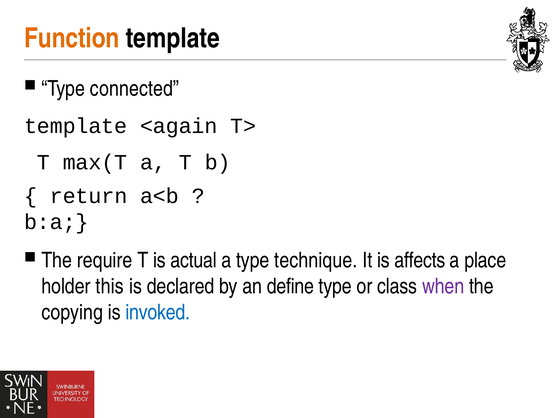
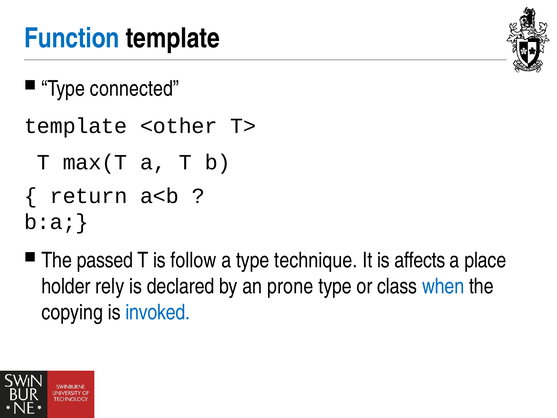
Function colour: orange -> blue (72, 38)
<again: <again -> <other (179, 126)
require: require -> passed (105, 260)
actual: actual -> follow (194, 260)
this: this -> rely (110, 286)
define: define -> prone (290, 286)
when colour: purple -> blue (443, 286)
